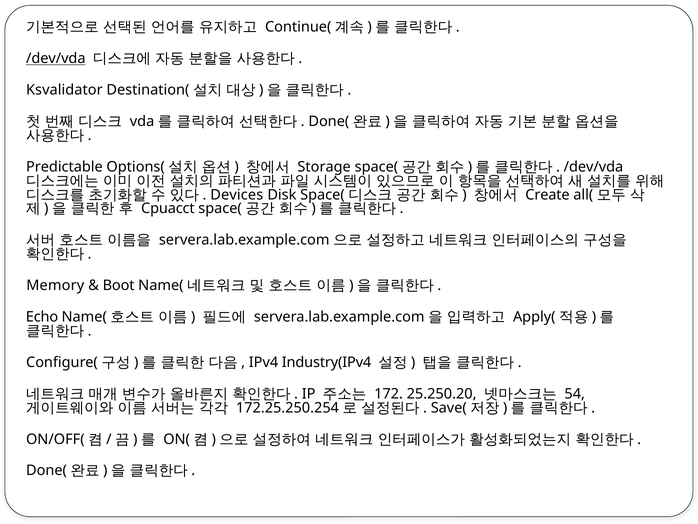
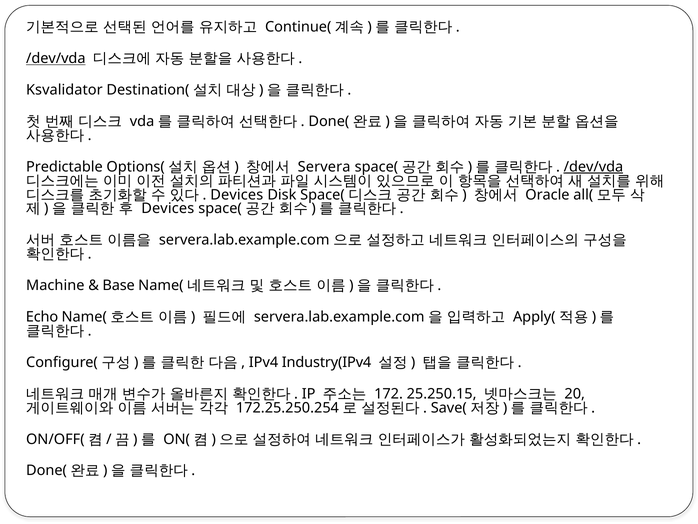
Storage: Storage -> Servera (324, 167)
/dev/vda underline: none -> present (593, 167)
Create: Create -> Oracle (547, 195)
Cpuacct: Cpuacct -> Devices (168, 208)
Memory: Memory -> Machine (55, 285)
Boot: Boot -> Base (119, 285)
25.250.20: 25.250.20 -> 25.250.15 (442, 393)
54: 54 -> 20 (575, 393)
